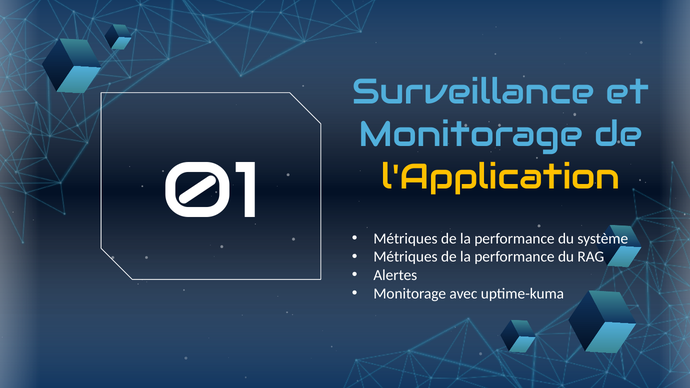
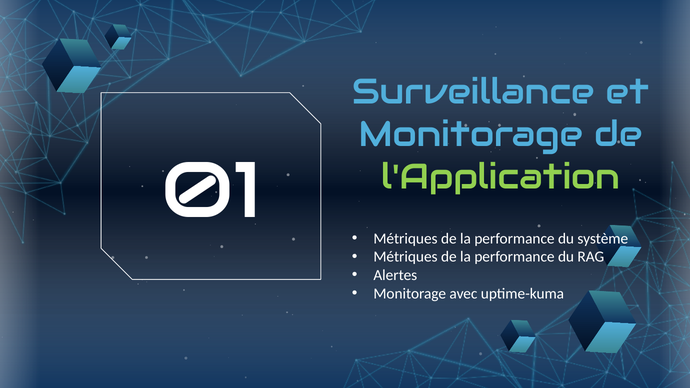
l'Application colour: yellow -> light green (501, 177)
